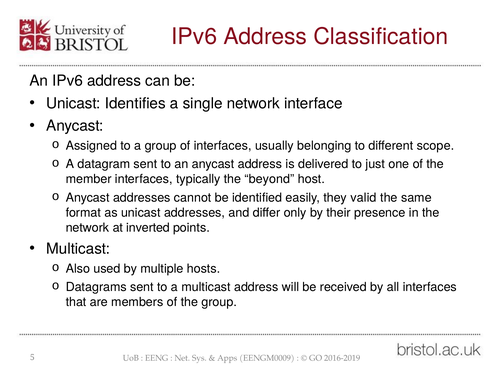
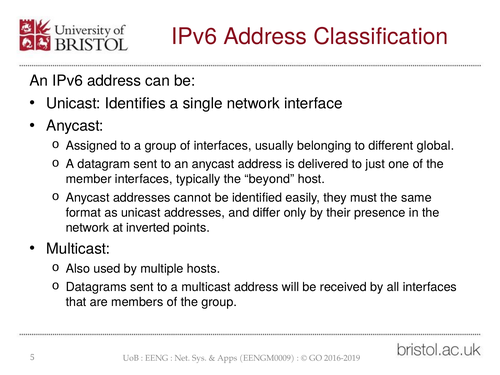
scope: scope -> global (436, 146)
valid: valid -> must (364, 198)
